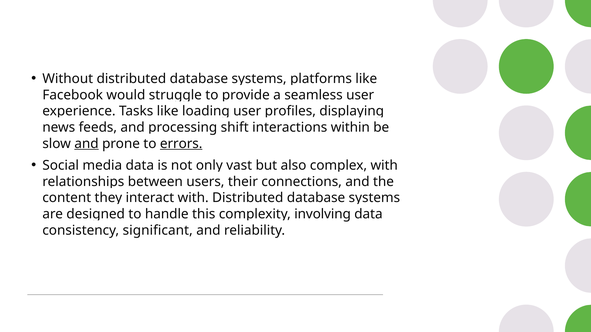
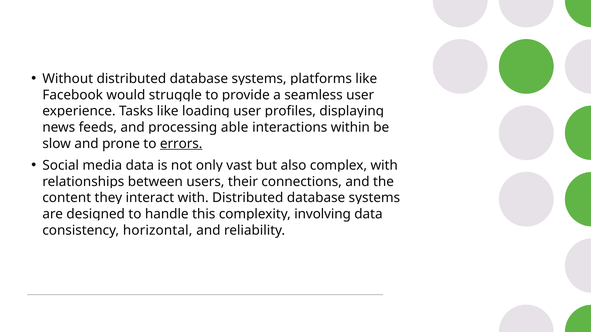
shift: shift -> able (235, 128)
and underline: present -> none (87, 144)
significant: significant -> horizontal (158, 231)
